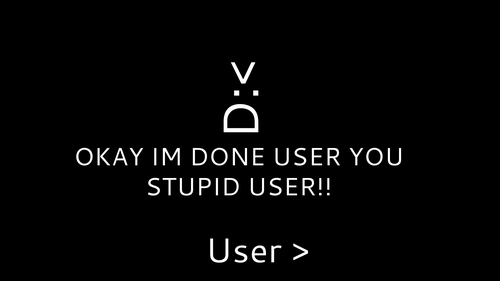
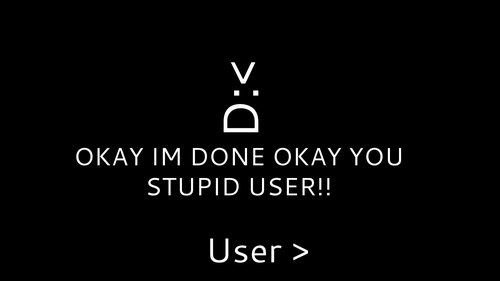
DONE USER: USER -> OKAY (307, 157)
